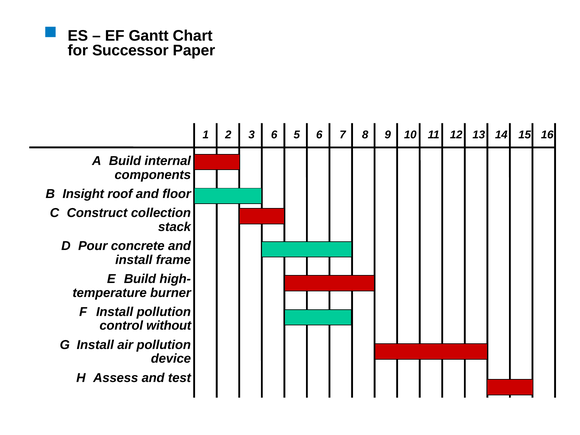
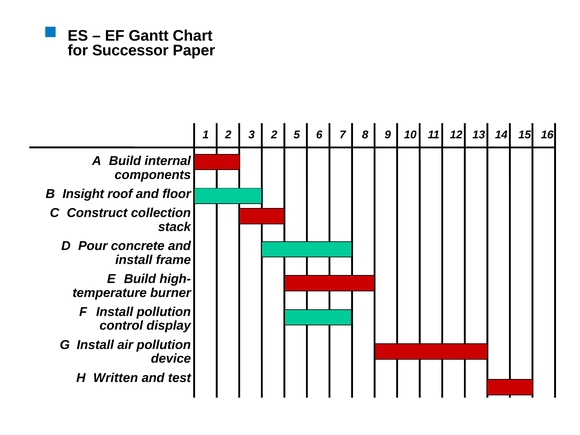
3 6: 6 -> 2 (274, 135)
without: without -> display (169, 326)
Assess: Assess -> Written (116, 378)
